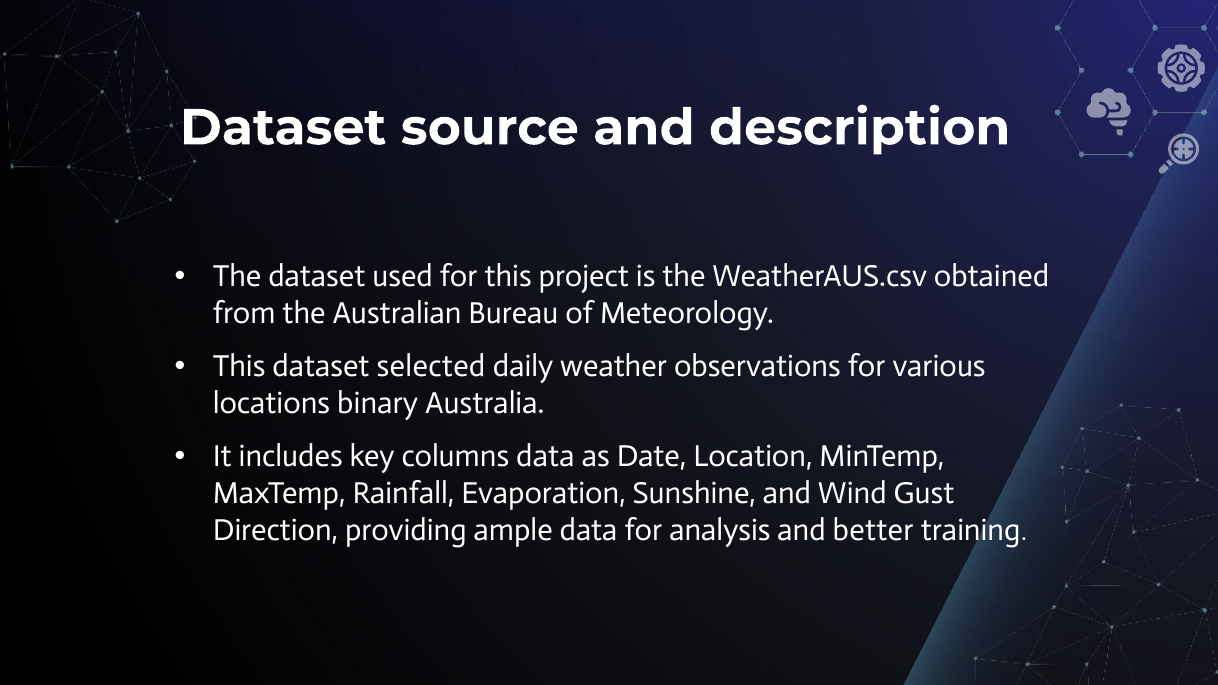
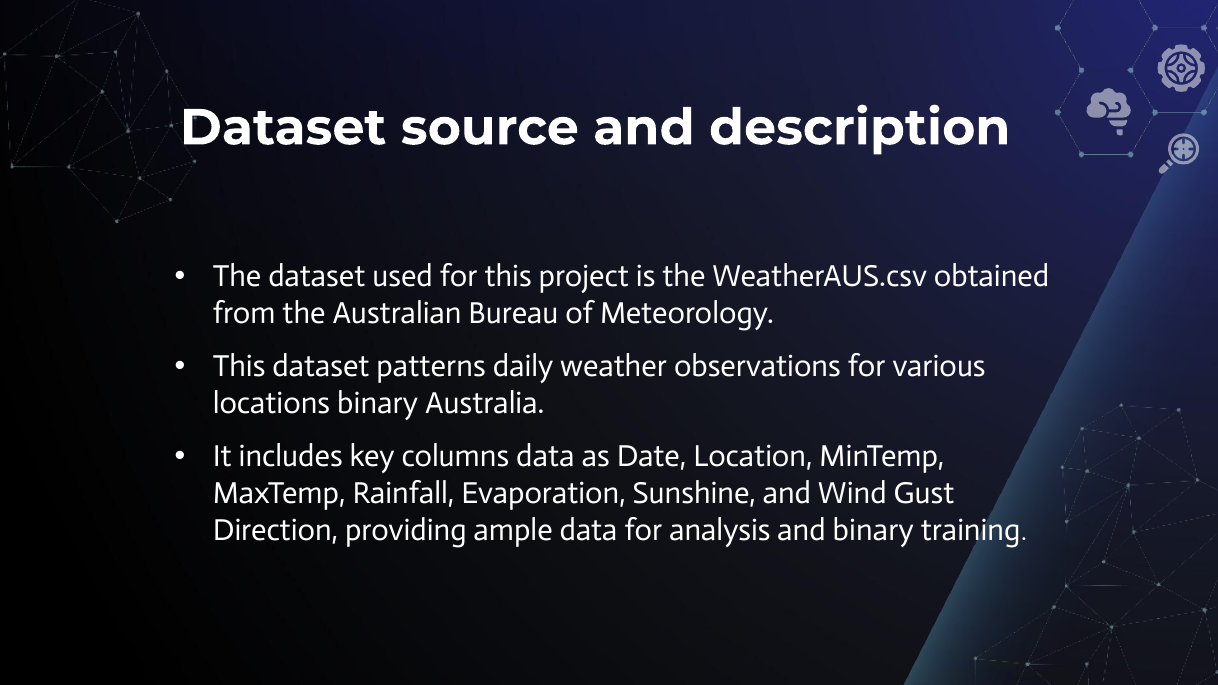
selected: selected -> patterns (431, 367)
and better: better -> binary (873, 530)
